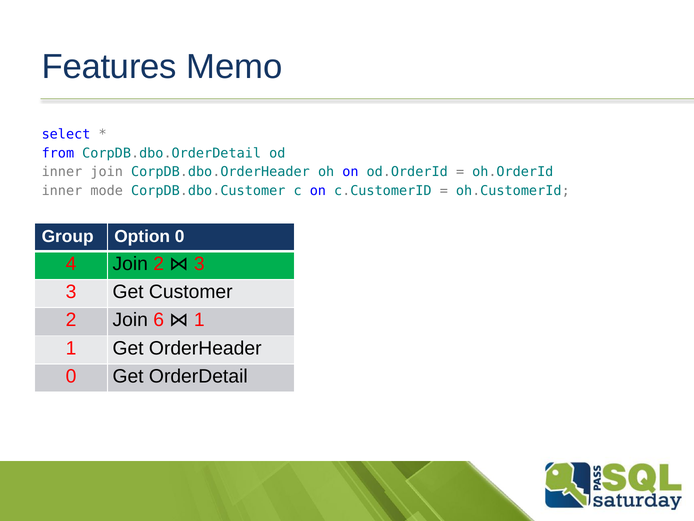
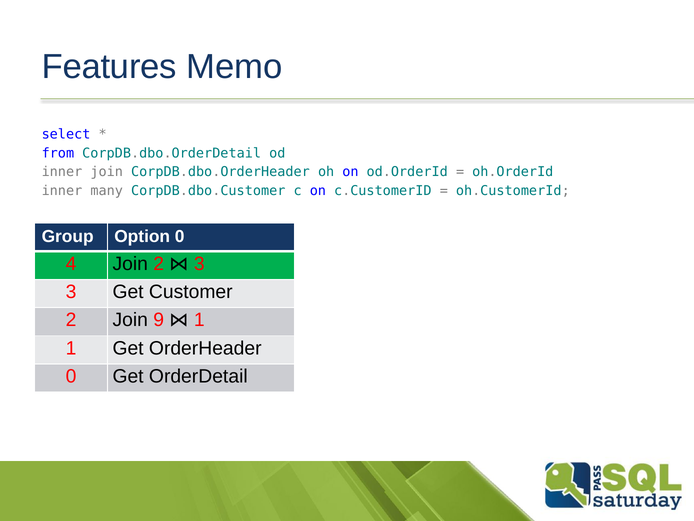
mode: mode -> many (107, 191)
6: 6 -> 9 (159, 320)
